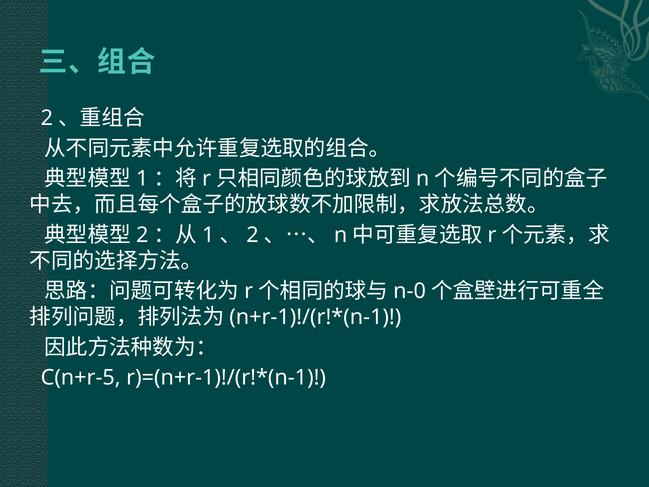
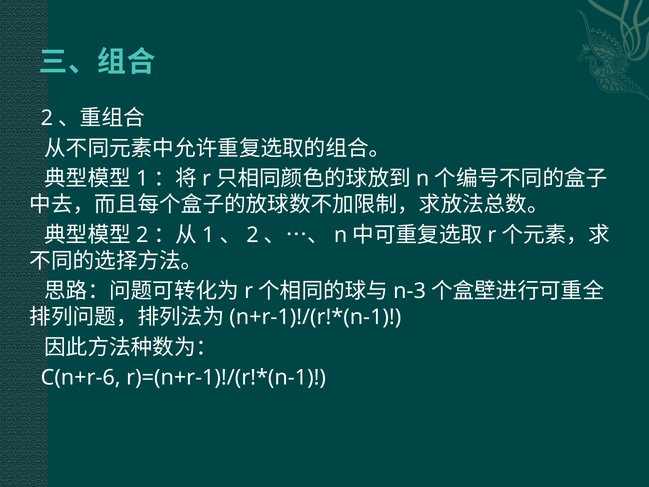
n-0: n-0 -> n-3 (410, 291)
C(n+r-5: C(n+r-5 -> C(n+r-6 (81, 378)
